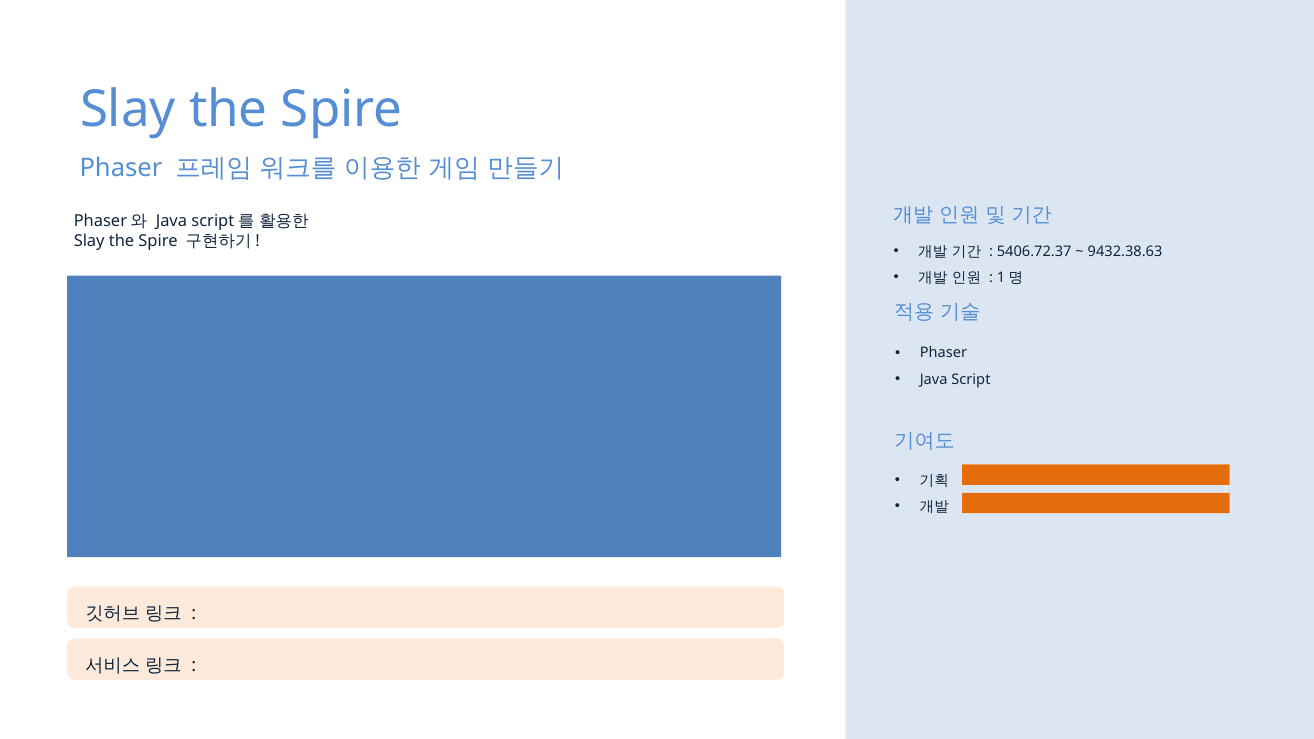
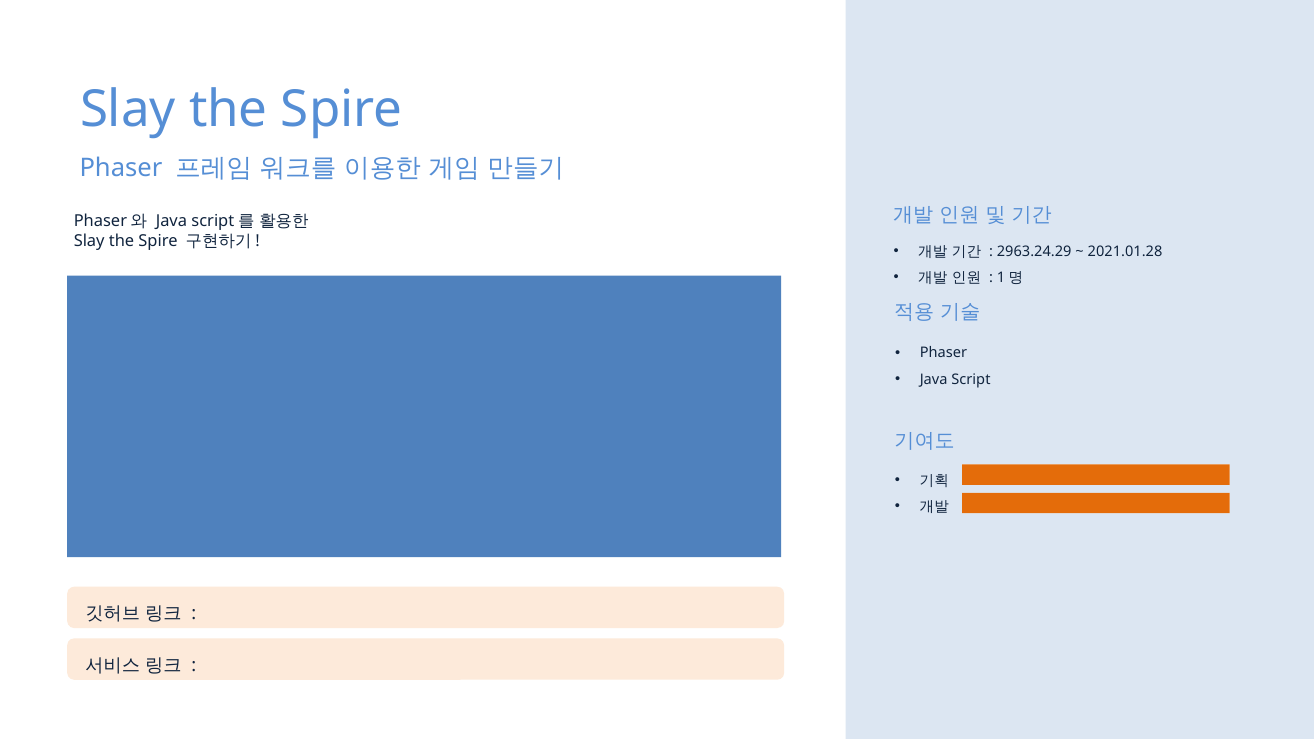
5406.72.37: 5406.72.37 -> 2963.24.29 (1034, 251)
9432.38.63: 9432.38.63 -> 2021.01.28 (1125, 251)
